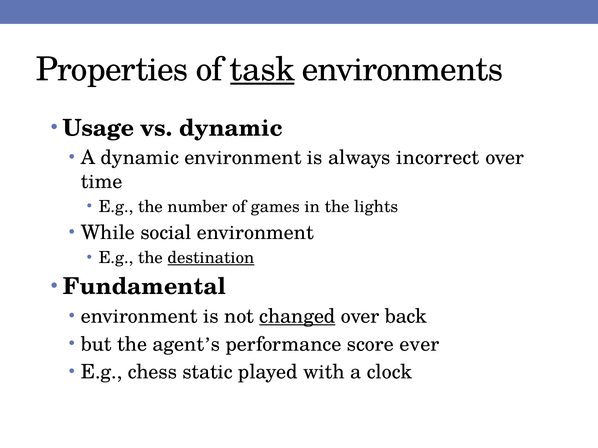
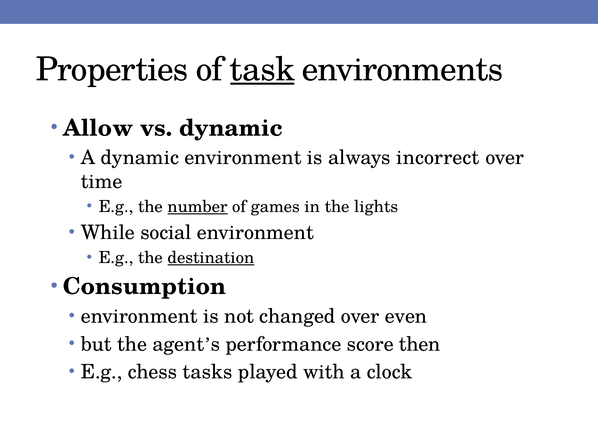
Usage: Usage -> Allow (98, 128)
number underline: none -> present (198, 207)
Fundamental: Fundamental -> Consumption (144, 287)
changed underline: present -> none (297, 317)
back: back -> even (406, 317)
ever: ever -> then (420, 345)
static: static -> tasks (207, 372)
